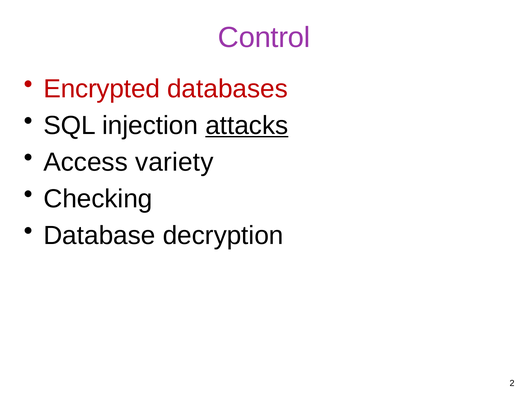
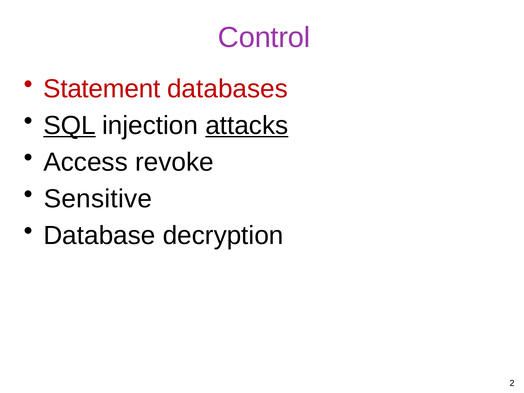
Encrypted: Encrypted -> Statement (102, 89)
SQL underline: none -> present (70, 125)
variety: variety -> revoke (174, 162)
Checking: Checking -> Sensitive (98, 199)
